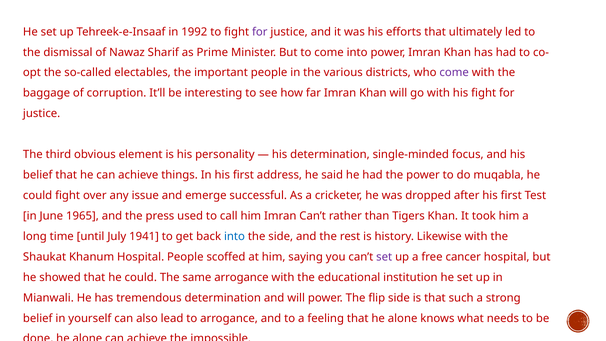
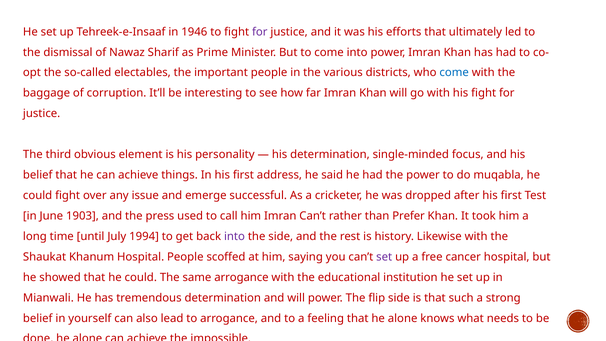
1992: 1992 -> 1946 (194, 32)
come colour: purple -> blue (454, 73)
1965: 1965 -> 1903 (82, 216)
Tigers: Tigers -> Prefer (409, 216)
1941: 1941 -> 1994 (144, 236)
into colour: blue -> purple (234, 236)
